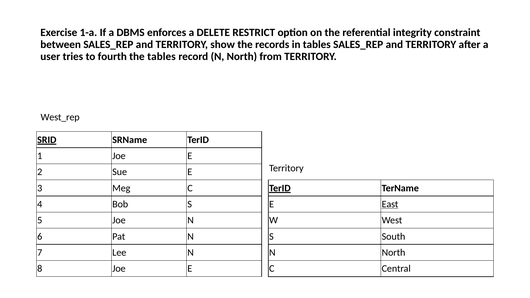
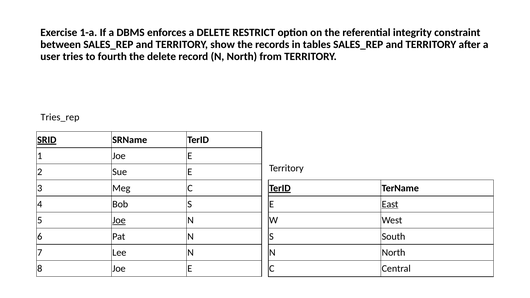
the tables: tables -> delete (162, 57)
West_rep: West_rep -> Tries_rep (60, 117)
Joe underline: none -> present (119, 220)
